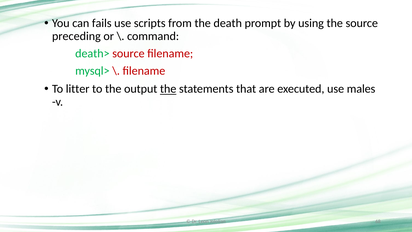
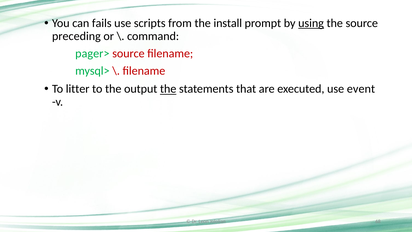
death: death -> install (228, 23)
using underline: none -> present (311, 23)
death>: death> -> pager> (92, 54)
males: males -> event (361, 89)
